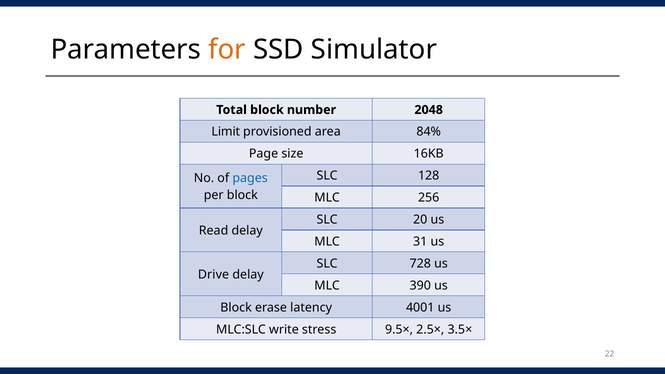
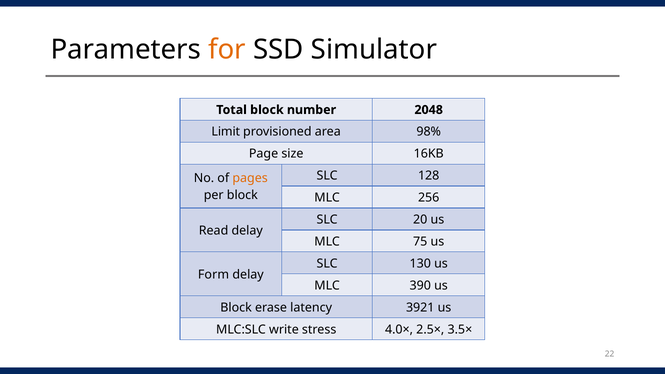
84%: 84% -> 98% (429, 132)
pages colour: blue -> orange (250, 178)
31: 31 -> 75 (420, 242)
728: 728 -> 130 (420, 264)
Drive: Drive -> Form (213, 275)
4001: 4001 -> 3921 (420, 308)
9.5×: 9.5× -> 4.0× (399, 330)
